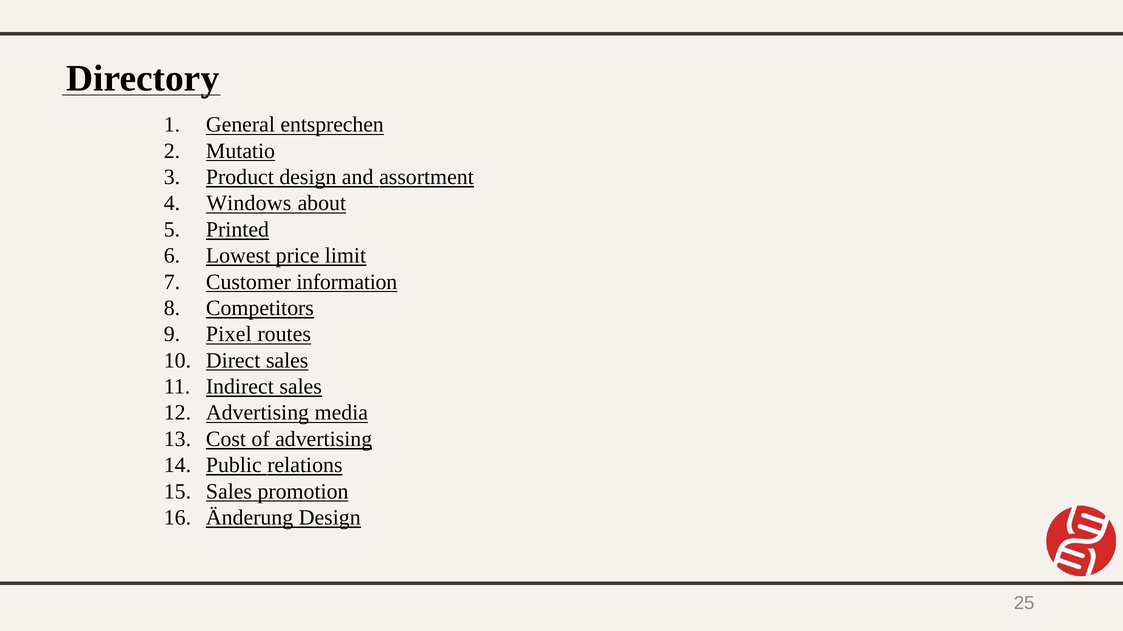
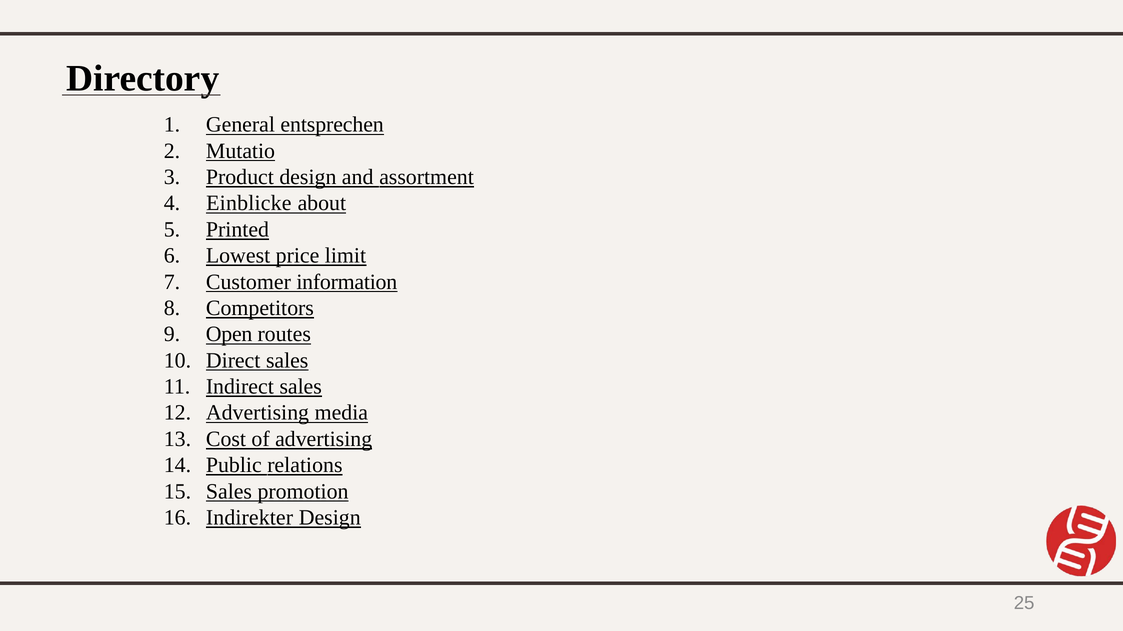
Windows: Windows -> Einblicke (249, 204)
Pixel: Pixel -> Open (229, 335)
Änderung: Änderung -> Indirekter (249, 518)
